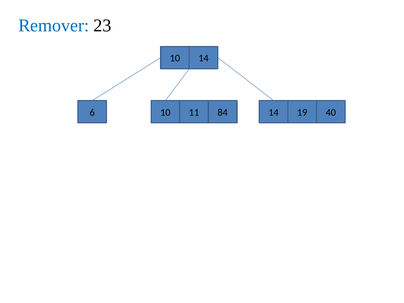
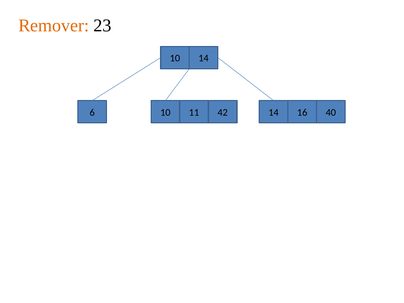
Remover colour: blue -> orange (54, 26)
84: 84 -> 42 (223, 112)
19: 19 -> 16 (302, 112)
